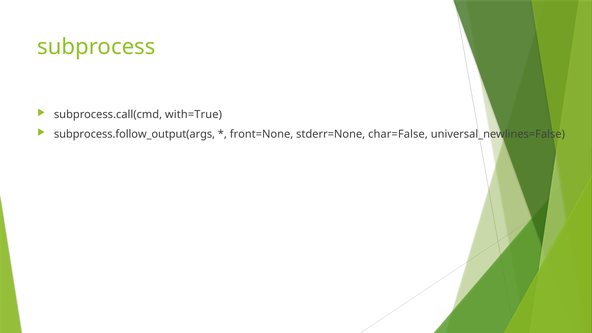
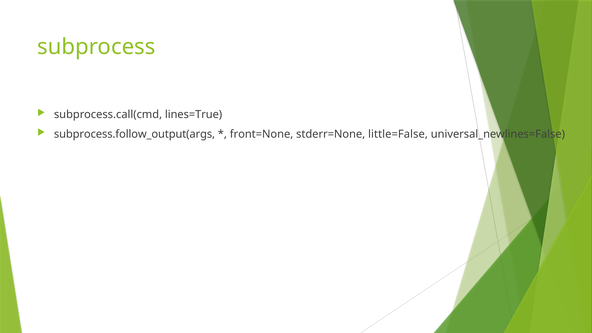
with=True: with=True -> lines=True (194, 115)
char=False: char=False -> little=False (398, 134)
